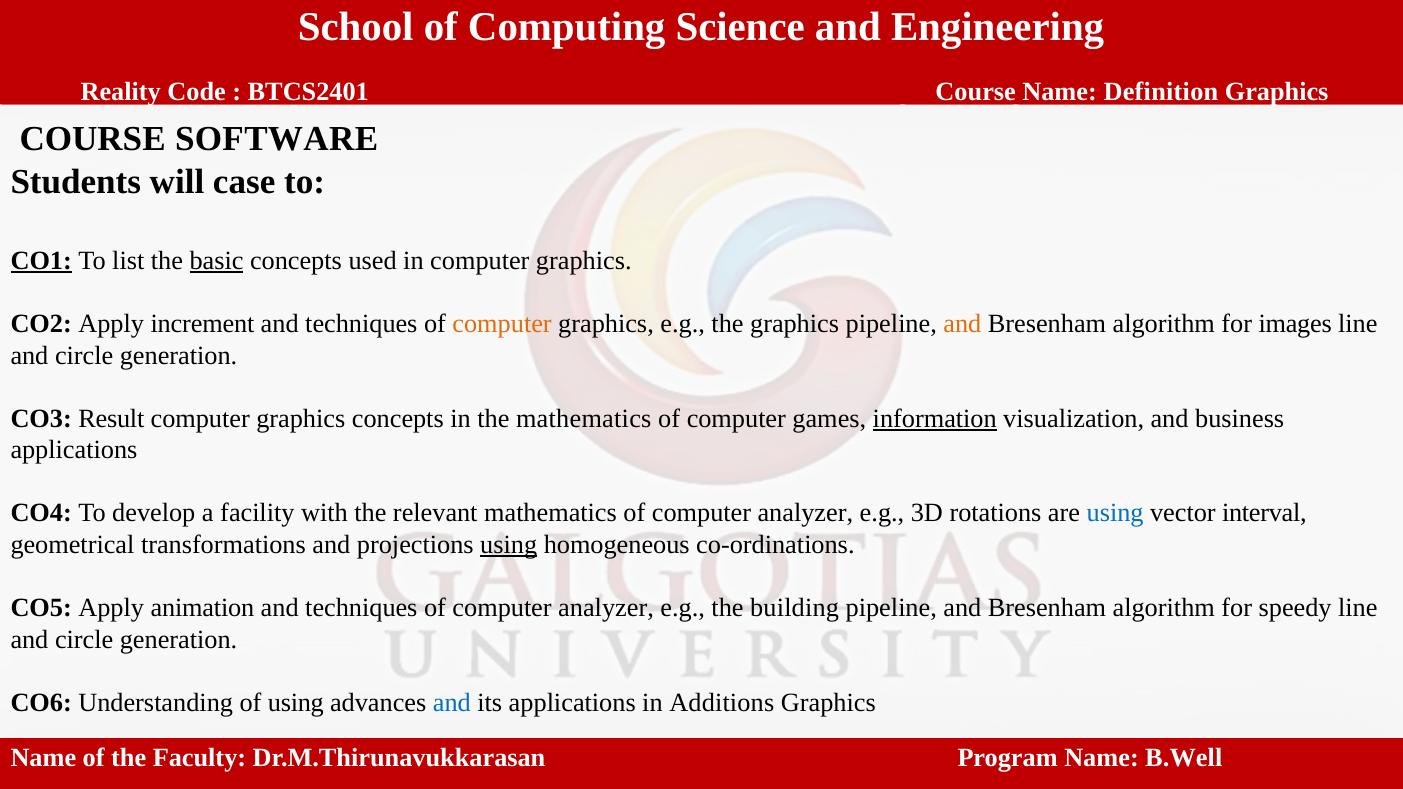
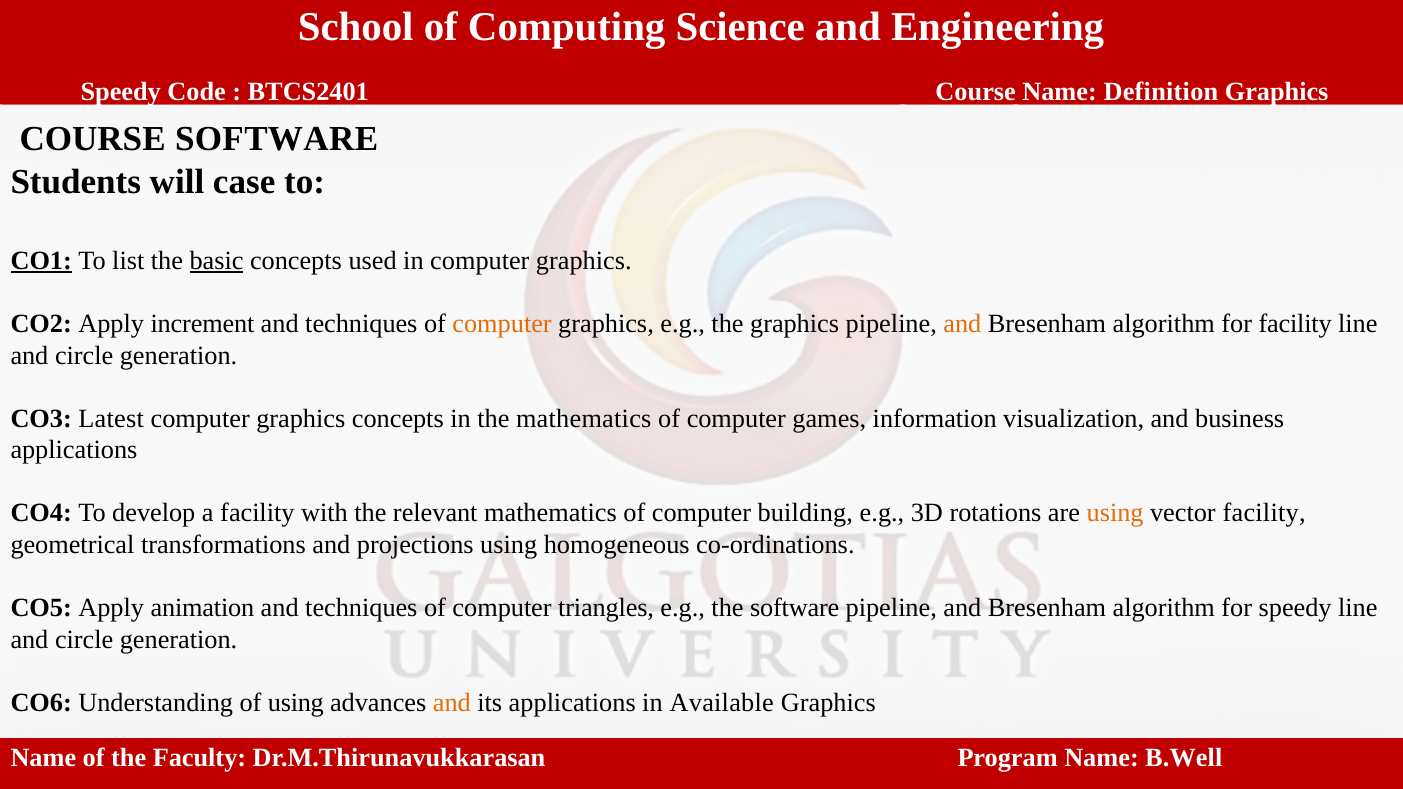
Reality: Reality -> Speedy (121, 92)
for images: images -> facility (1295, 324)
Result: Result -> Latest (111, 419)
information underline: present -> none (935, 419)
mathematics of computer analyzer: analyzer -> building (805, 513)
using colour: blue -> orange (1115, 513)
vector interval: interval -> facility (1264, 513)
using underline: present -> none (509, 545)
techniques of computer analyzer: analyzer -> triangles (606, 608)
the building: building -> software (795, 608)
and colour: blue -> orange (452, 703)
Additions: Additions -> Available (722, 703)
